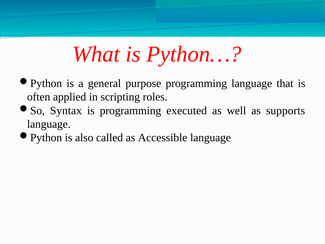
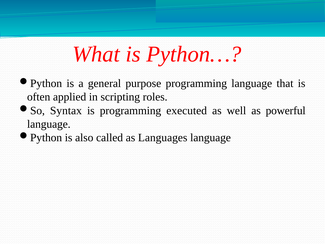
supports: supports -> powerful (286, 110)
Accessible: Accessible -> Languages (163, 138)
